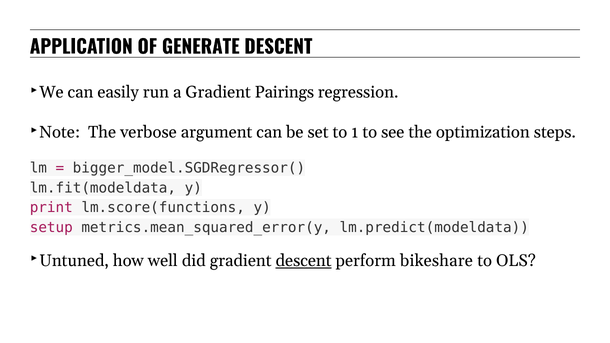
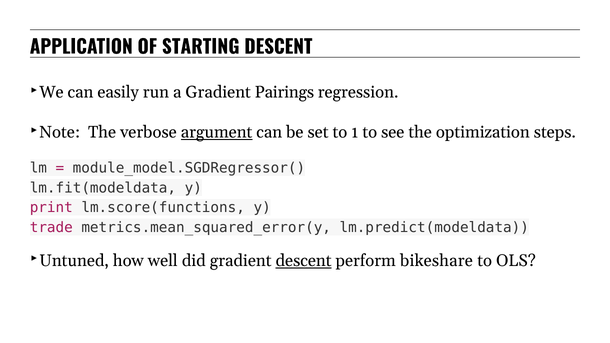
GENERATE: GENERATE -> STARTING (201, 47)
argument underline: none -> present (217, 132)
bigger_model.SGDRegressor(: bigger_model.SGDRegressor( -> module_model.SGDRegressor( (189, 168)
setup: setup -> trade (51, 227)
